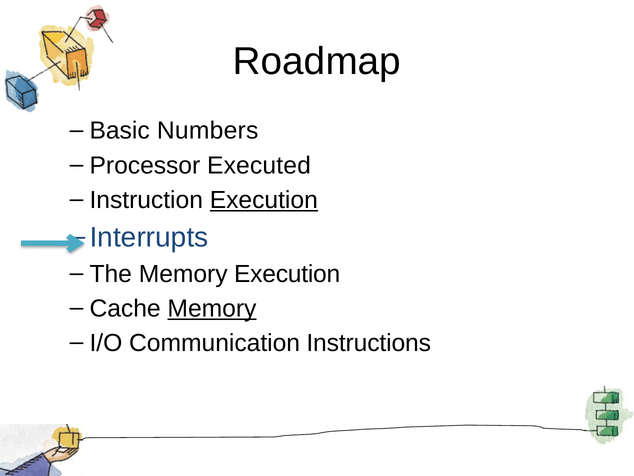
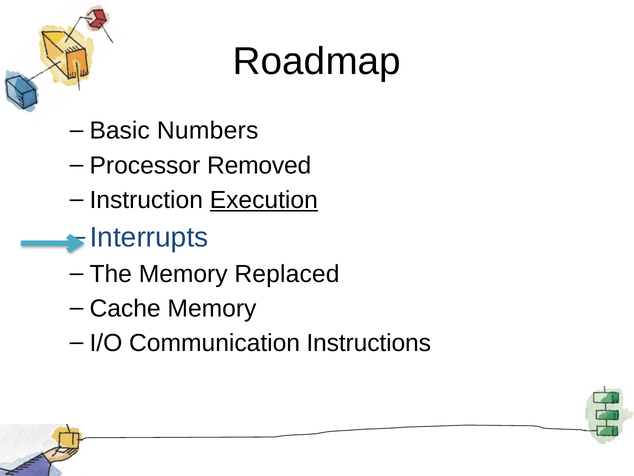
Executed: Executed -> Removed (259, 165)
Memory Execution: Execution -> Replaced (287, 274)
Memory underline: present -> none (212, 308)
